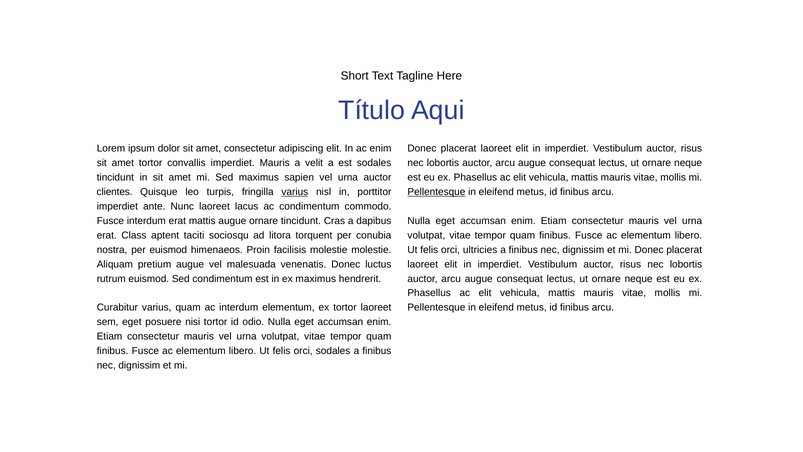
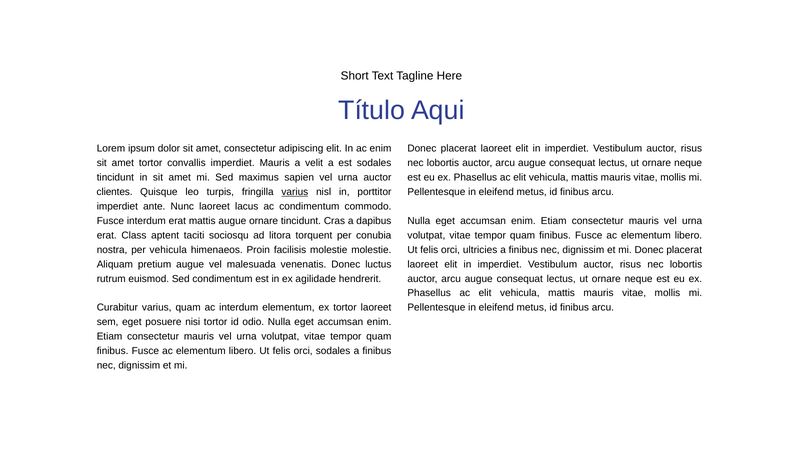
Pellentesque underline: present -> none (436, 192)
per euismod: euismod -> vehicula (168, 250)
ex maximus: maximus -> agilidade (316, 279)
